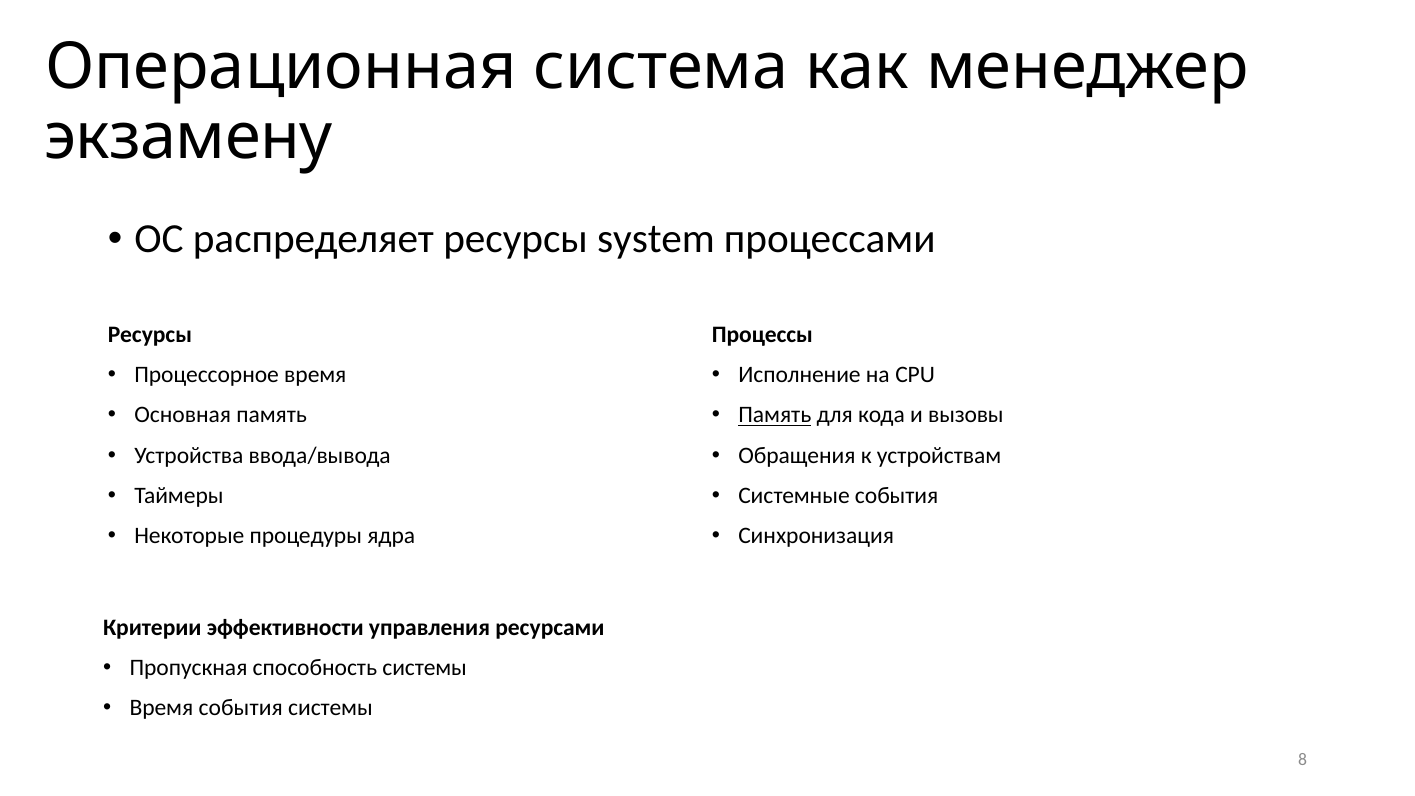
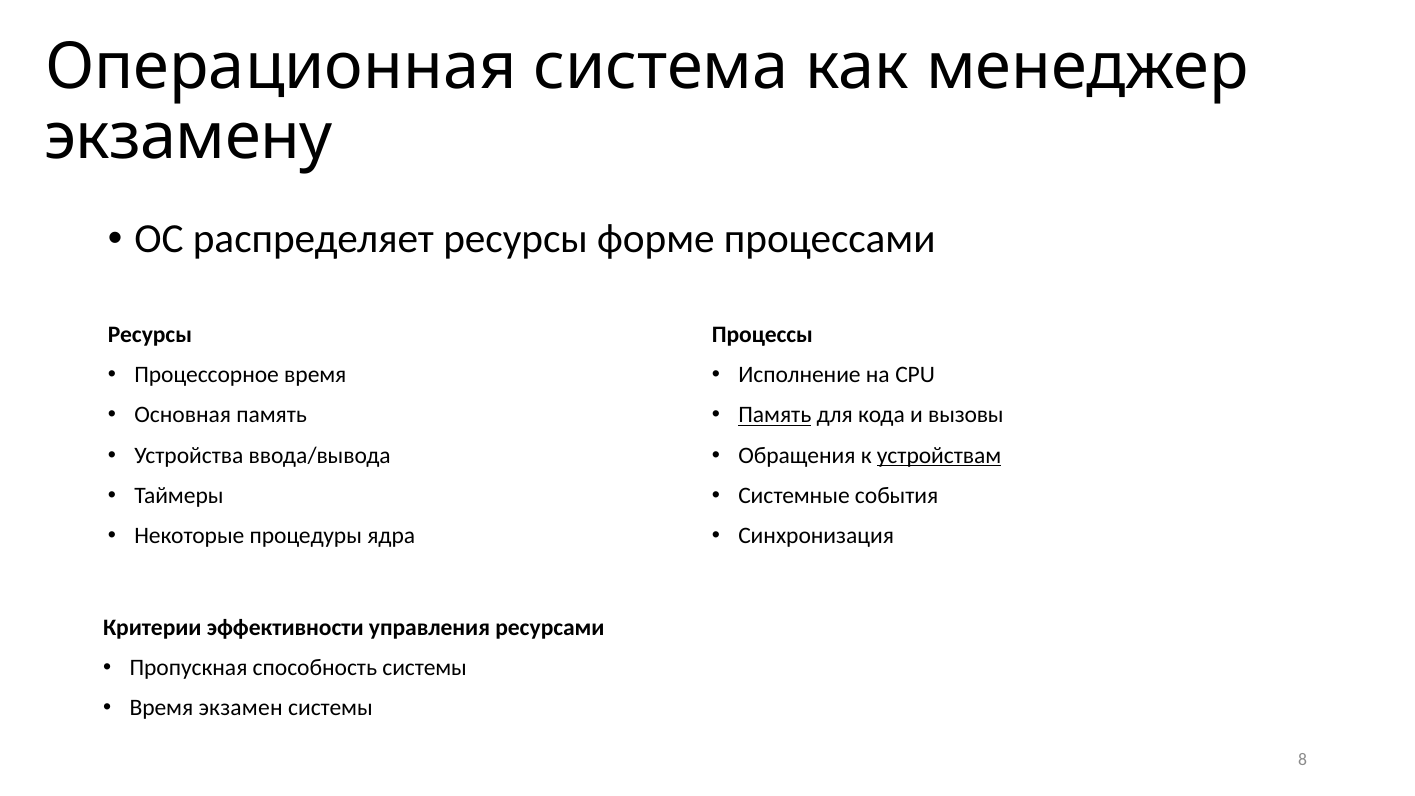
system: system -> форме (656, 239)
устройствам underline: none -> present (939, 455)
Время события: события -> экзамен (241, 708)
